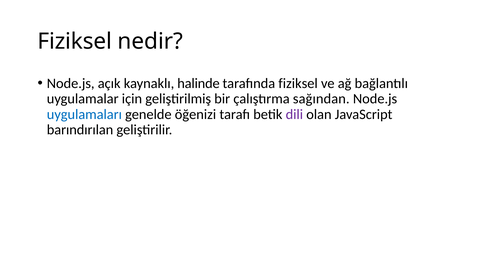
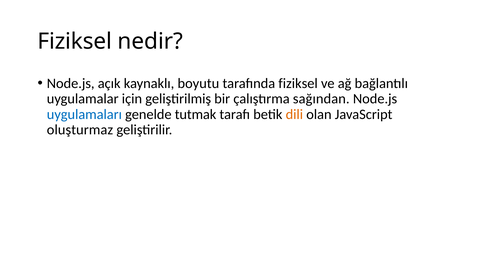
halinde: halinde -> boyutu (198, 83)
öğenizi: öğenizi -> tutmak (196, 114)
dili colour: purple -> orange (294, 114)
barındırılan: barındırılan -> oluşturmaz (80, 130)
